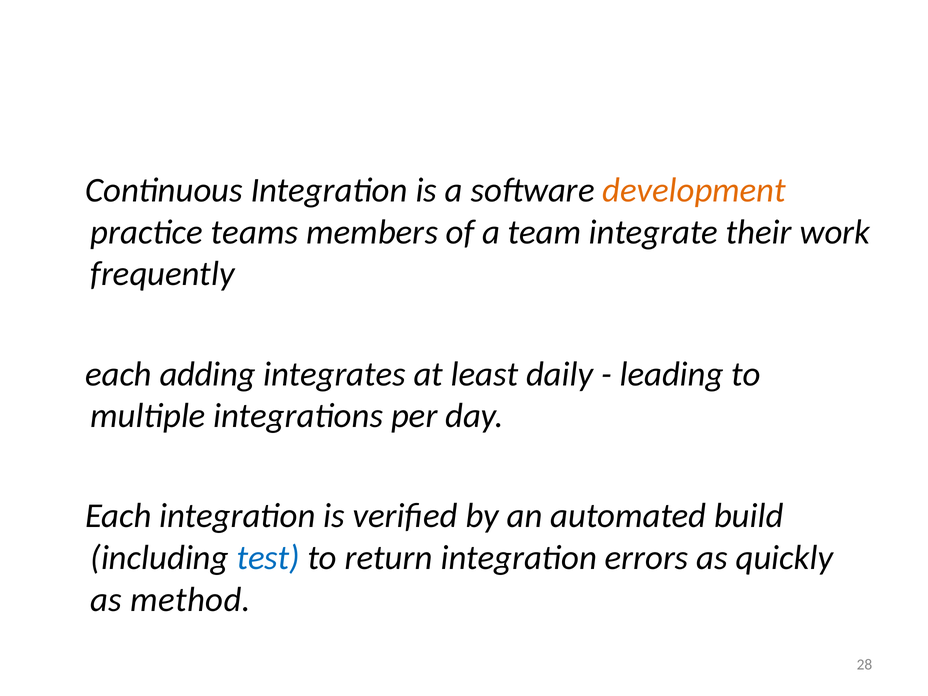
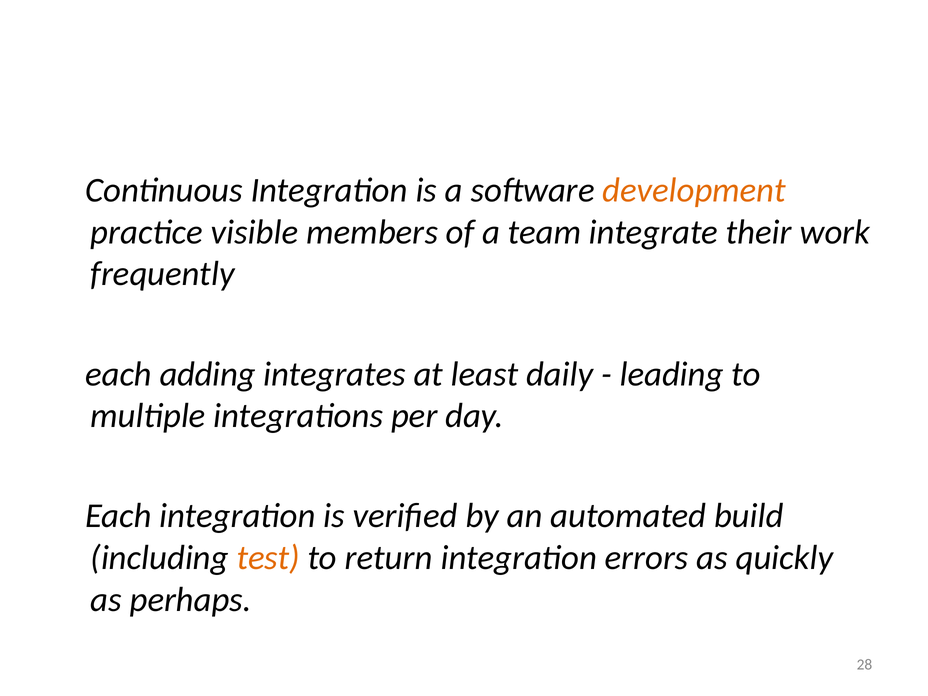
teams: teams -> visible (255, 232)
test colour: blue -> orange (268, 558)
method: method -> perhaps (191, 600)
